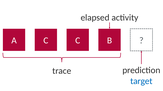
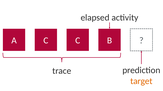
target colour: blue -> orange (141, 82)
